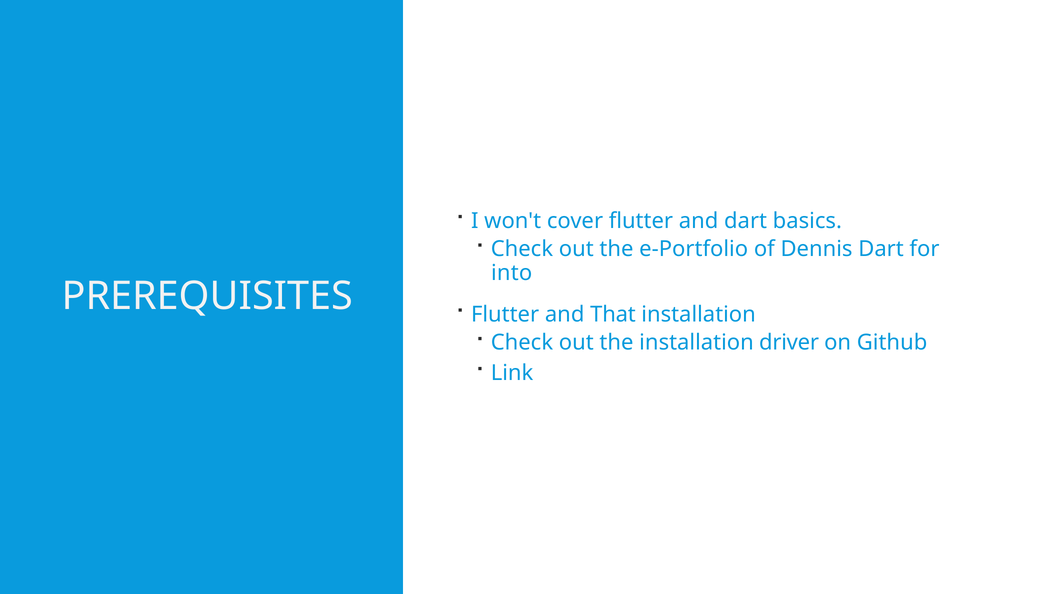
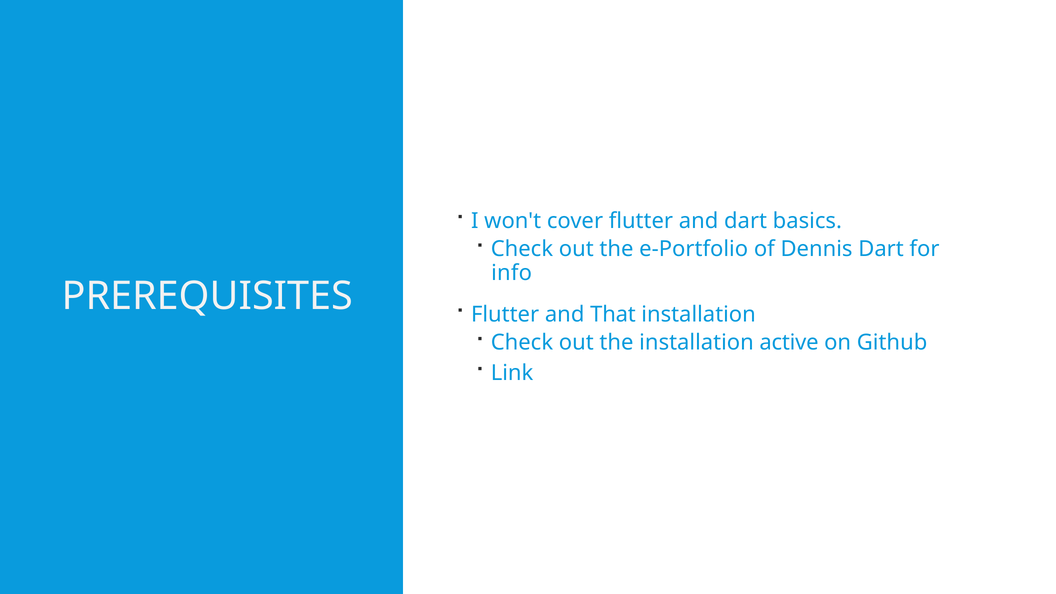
into: into -> info (512, 273)
driver: driver -> active (789, 342)
